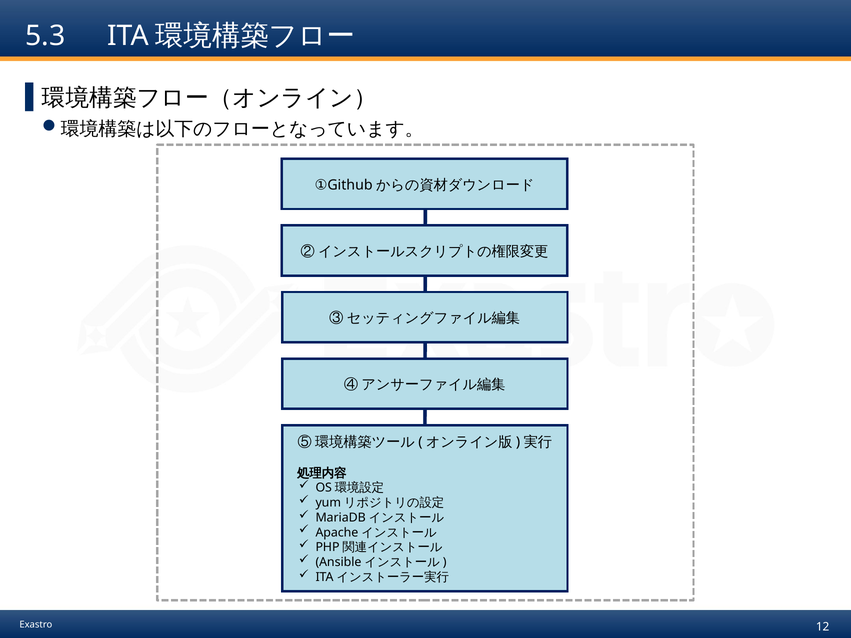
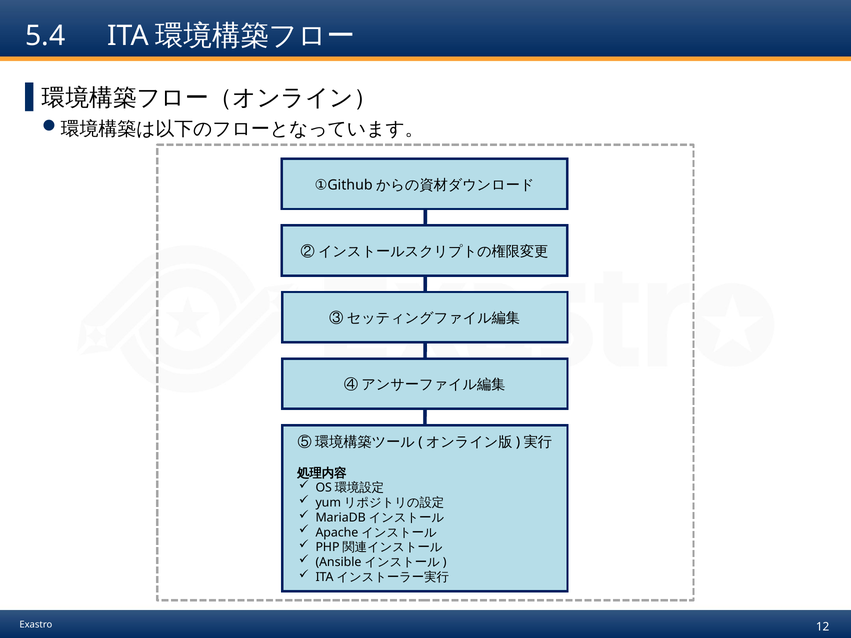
5.3: 5.3 -> 5.4 (45, 36)
